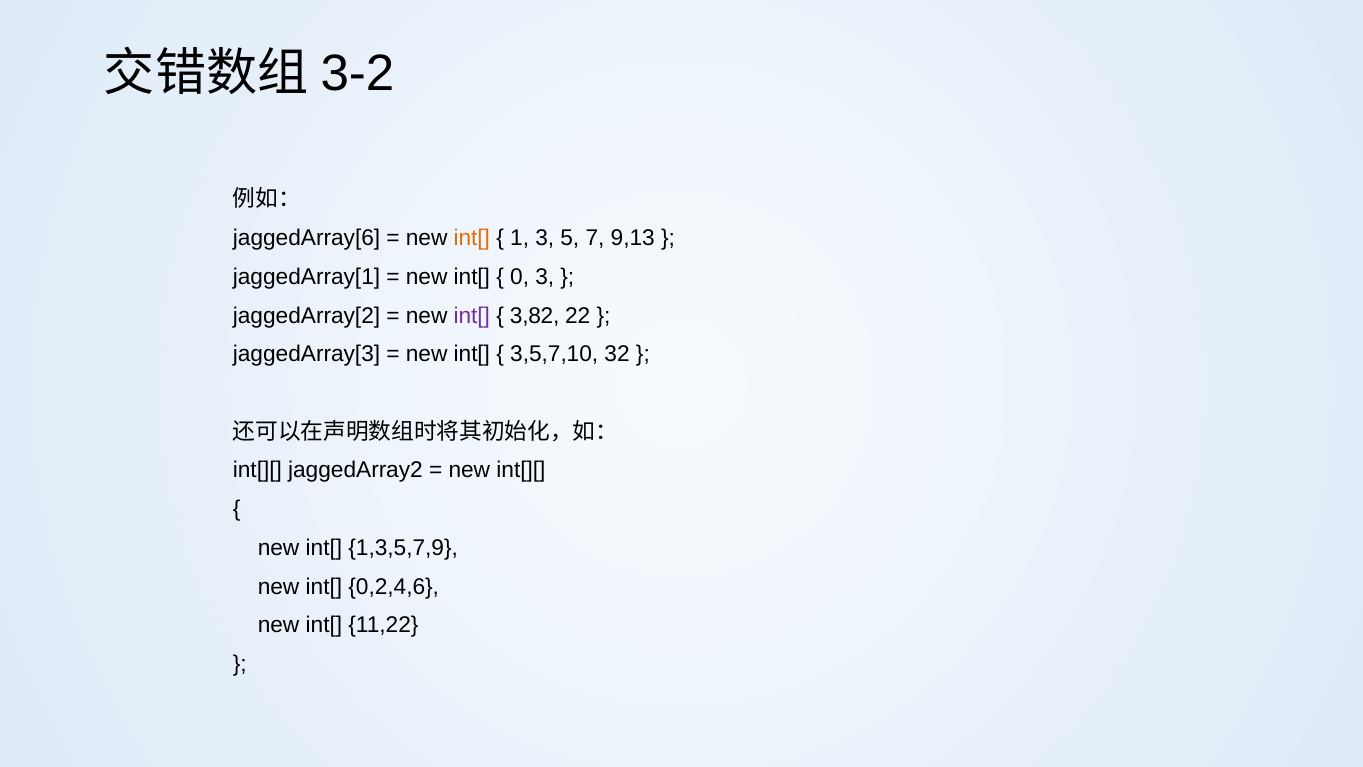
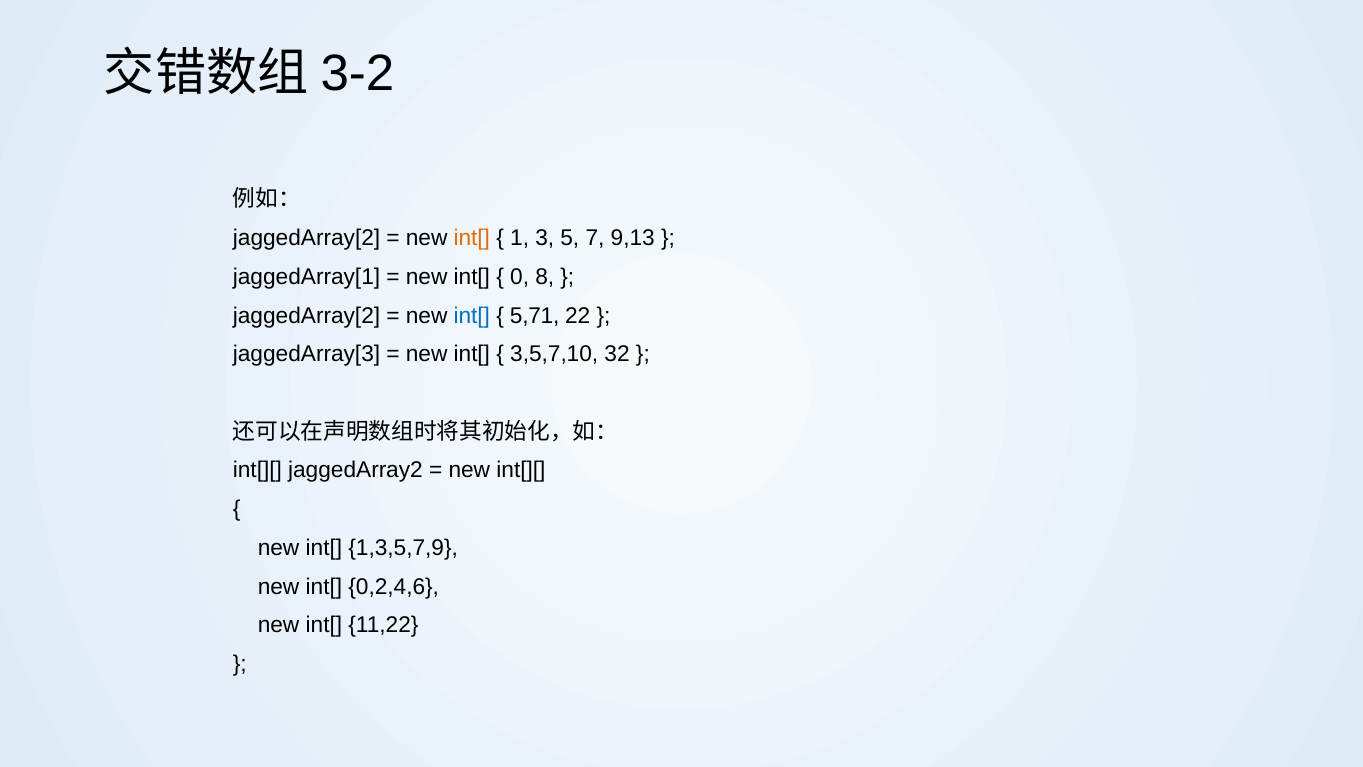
jaggedArray[6: jaggedArray[6 -> jaggedArray[2 (307, 238)
0 3: 3 -> 8 (545, 277)
int[ colour: purple -> blue (472, 315)
3,82: 3,82 -> 5,71 (535, 315)
